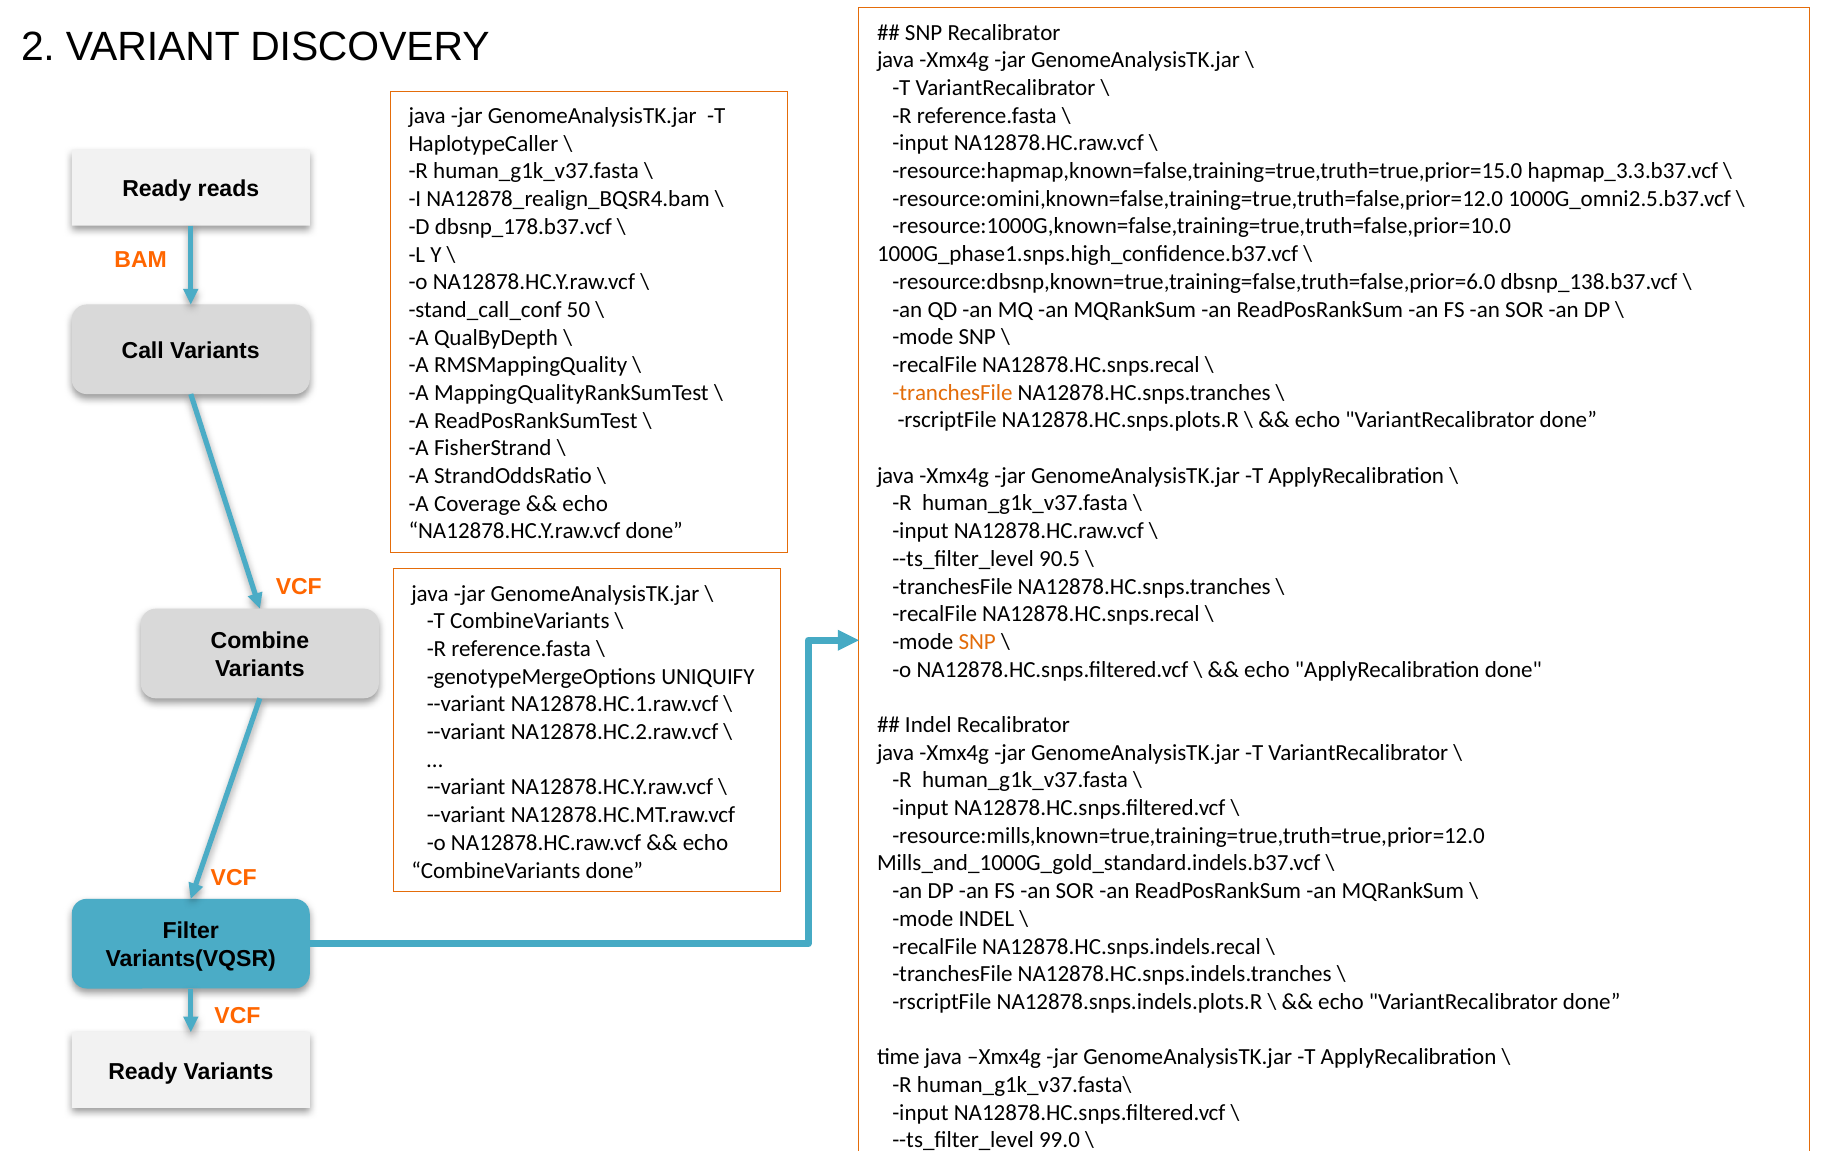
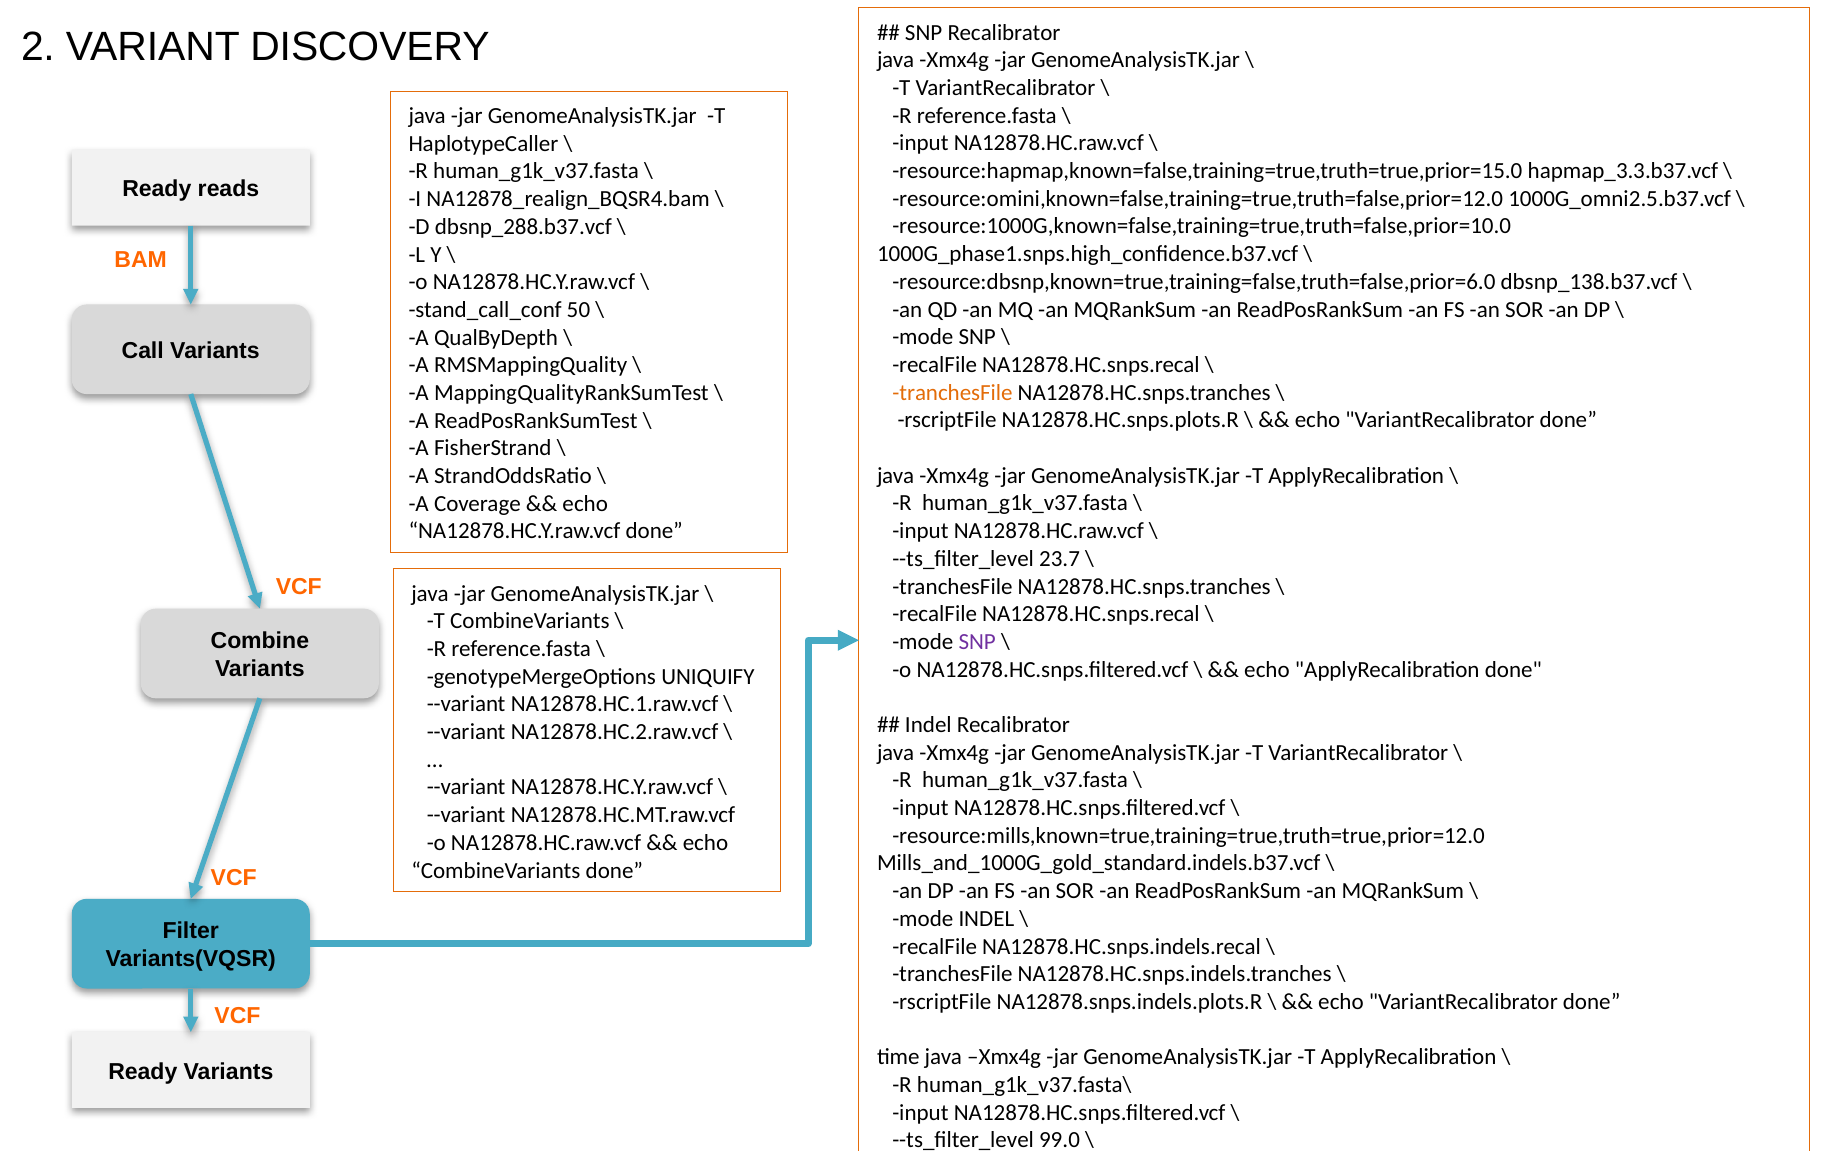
dbsnp_178.b37.vcf: dbsnp_178.b37.vcf -> dbsnp_288.b37.vcf (523, 227)
90.5: 90.5 -> 23.7 (1060, 559)
SNP colour: orange -> purple (977, 642)
